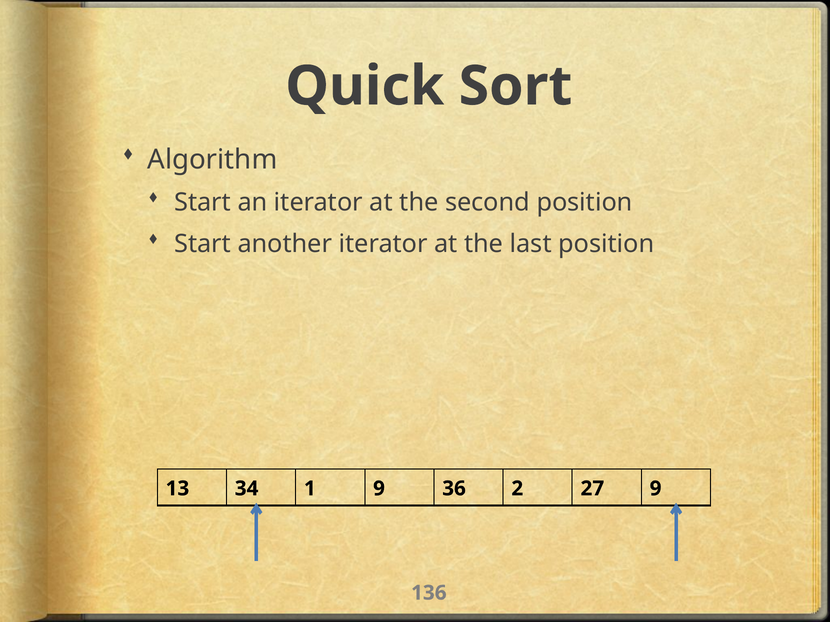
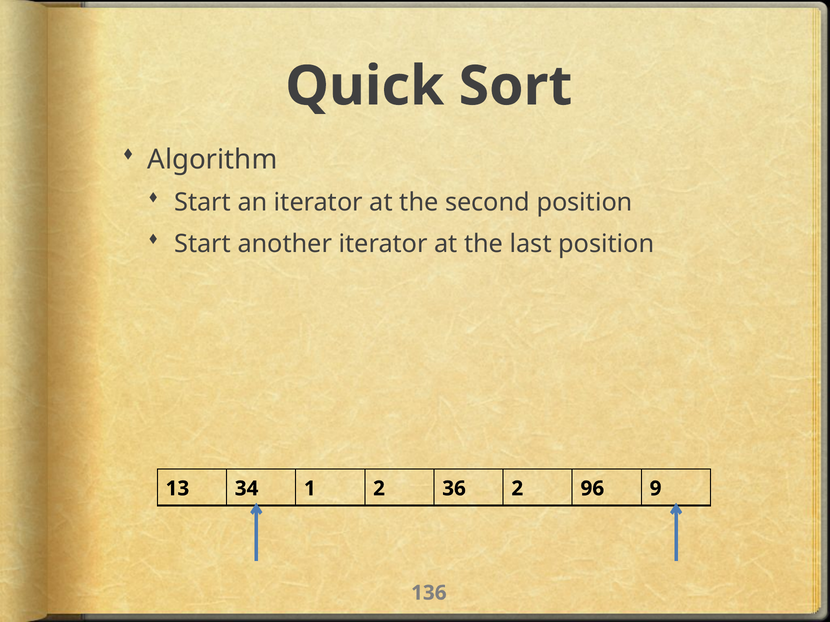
1 9: 9 -> 2 (379, 489)
27: 27 -> 96 (592, 489)
